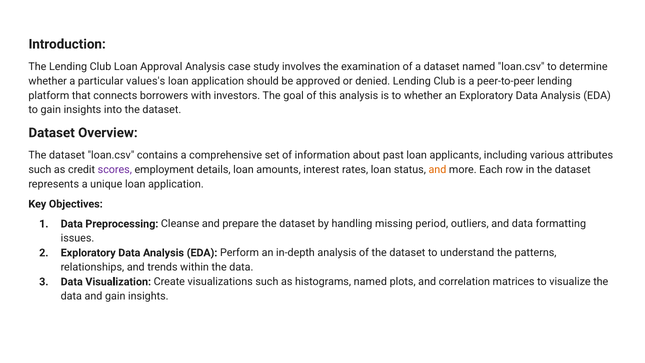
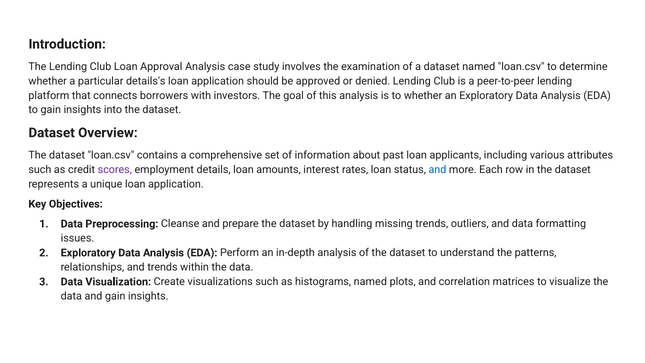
values's: values's -> details's (146, 81)
and colour: orange -> blue (437, 170)
missing period: period -> trends (432, 224)
